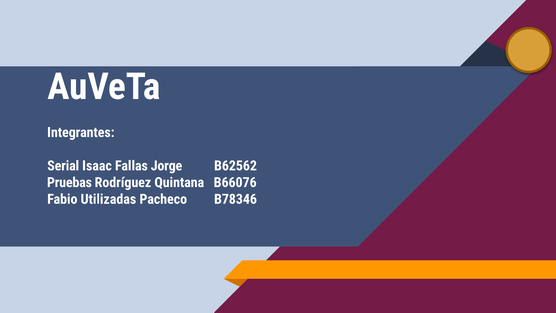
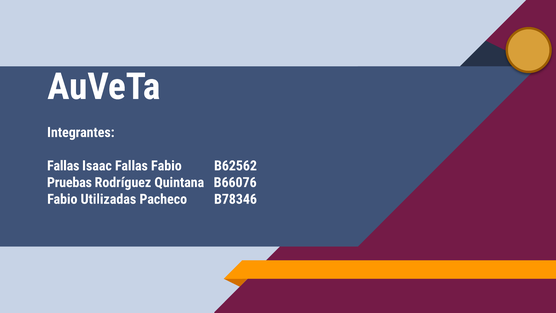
Serial: Serial -> Fallas (63, 166)
Fallas Jorge: Jorge -> Fabio (166, 166)
